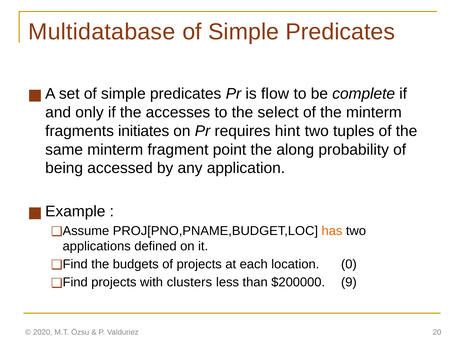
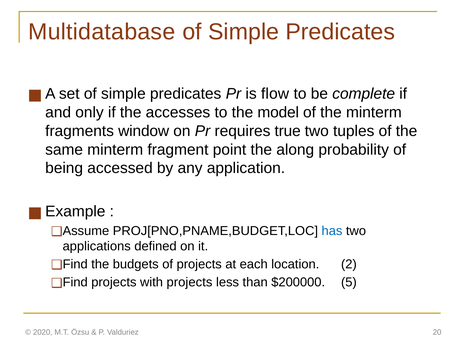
select: select -> model (278, 112)
initiates: initiates -> window (144, 131)
hint: hint -> true (288, 131)
has colour: orange -> blue (332, 231)
0: 0 -> 2 (349, 264)
with clusters: clusters -> projects (189, 282)
9: 9 -> 5 (349, 282)
